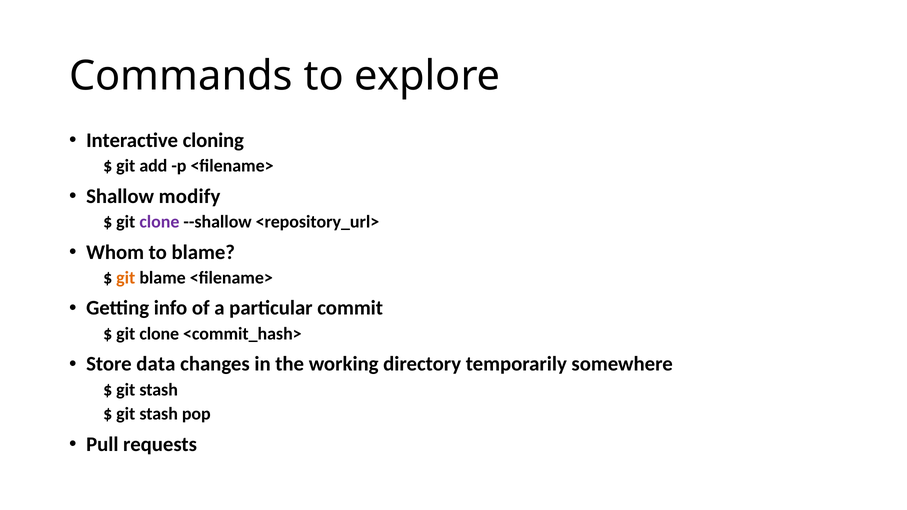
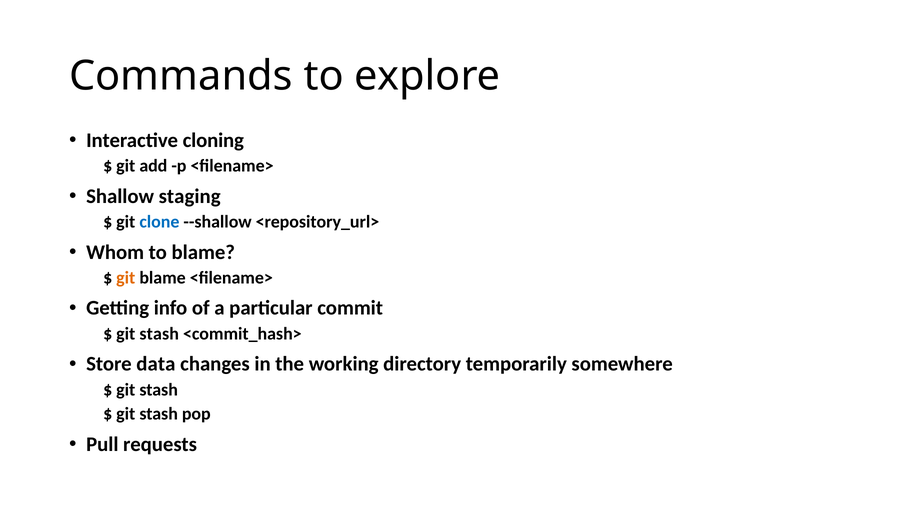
modify: modify -> staging (190, 196)
clone colour: purple -> blue (159, 222)
clone: clone -> stash (159, 334)
